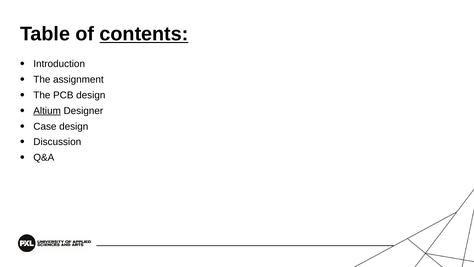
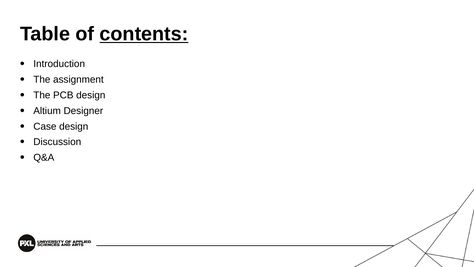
Altium underline: present -> none (47, 111)
